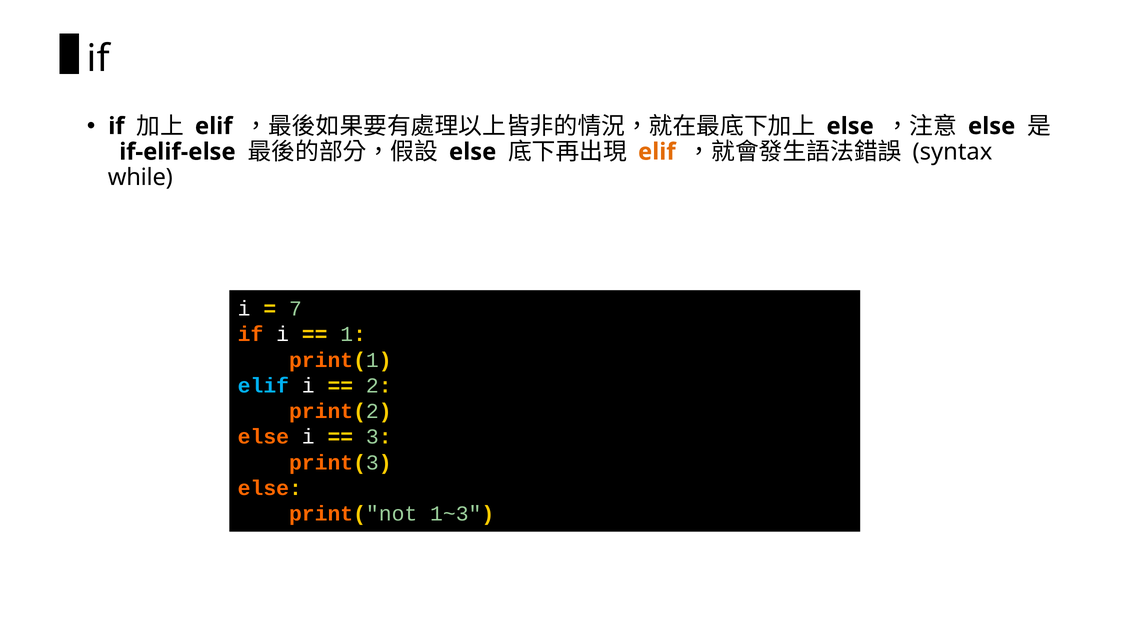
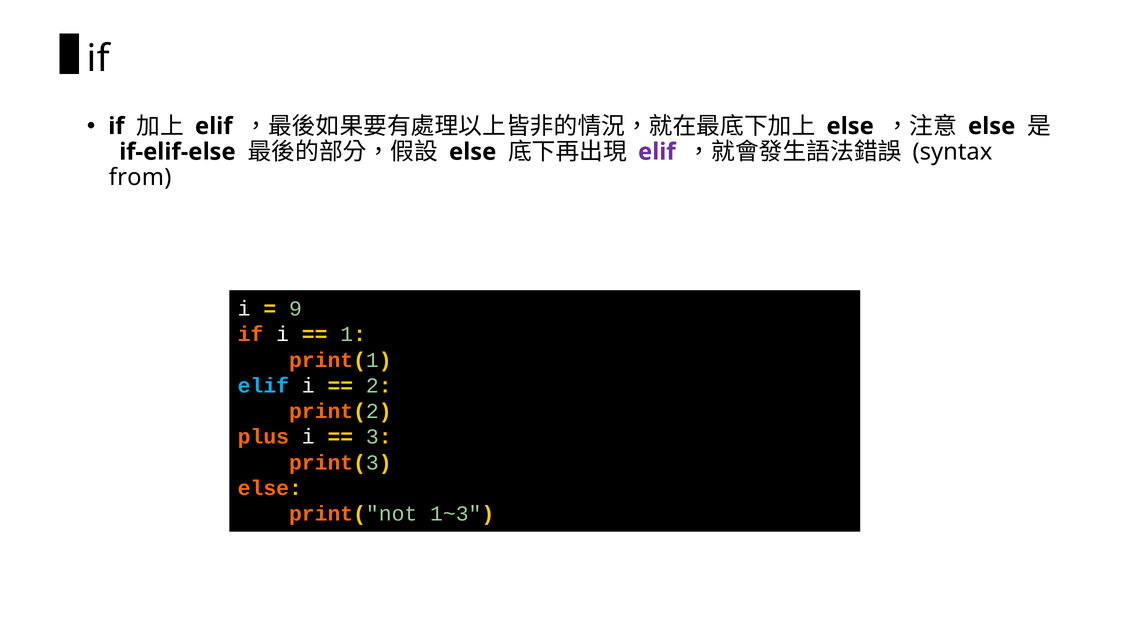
elif colour: orange -> purple (657, 152)
while: while -> from (140, 178)
7: 7 -> 9 (295, 309)
else: else -> plus (263, 437)
